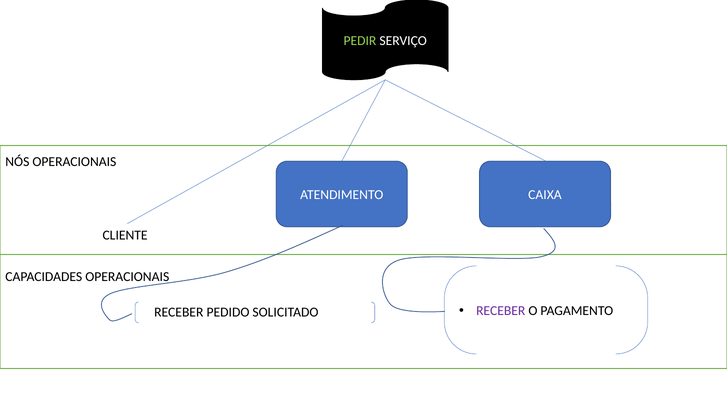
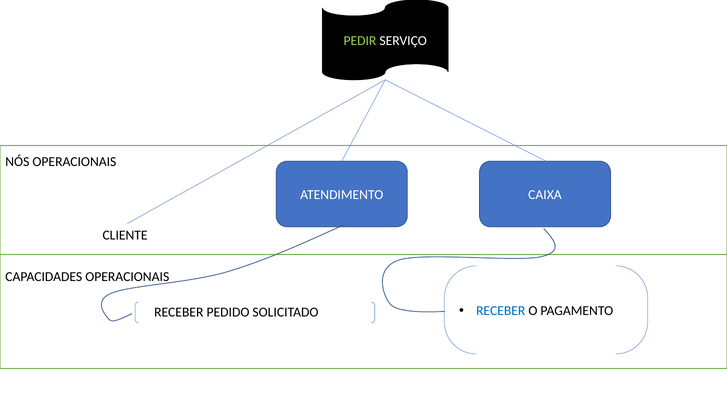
RECEBER colour: purple -> blue (501, 311)
